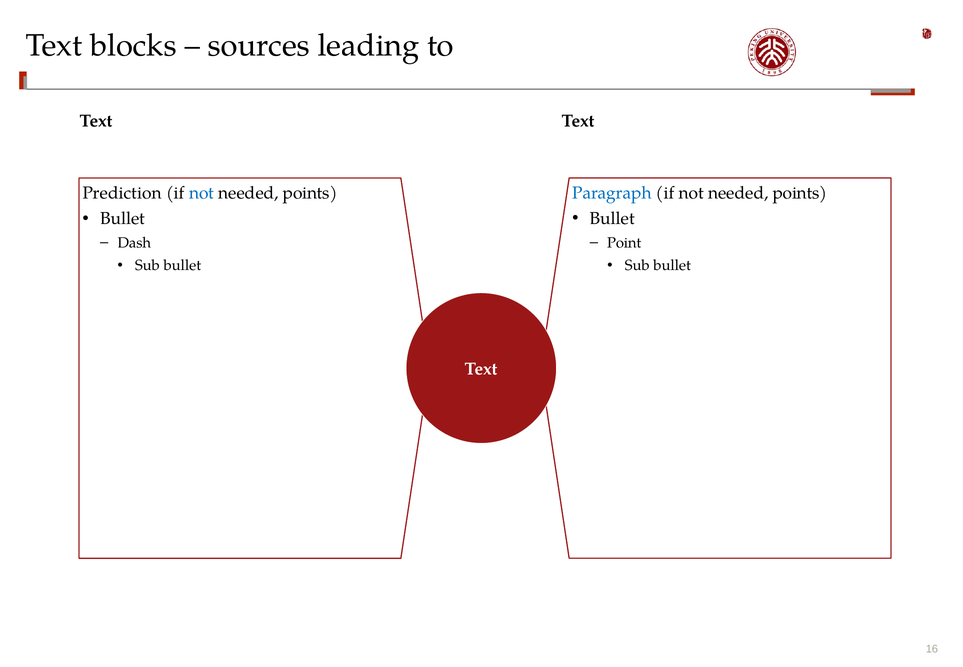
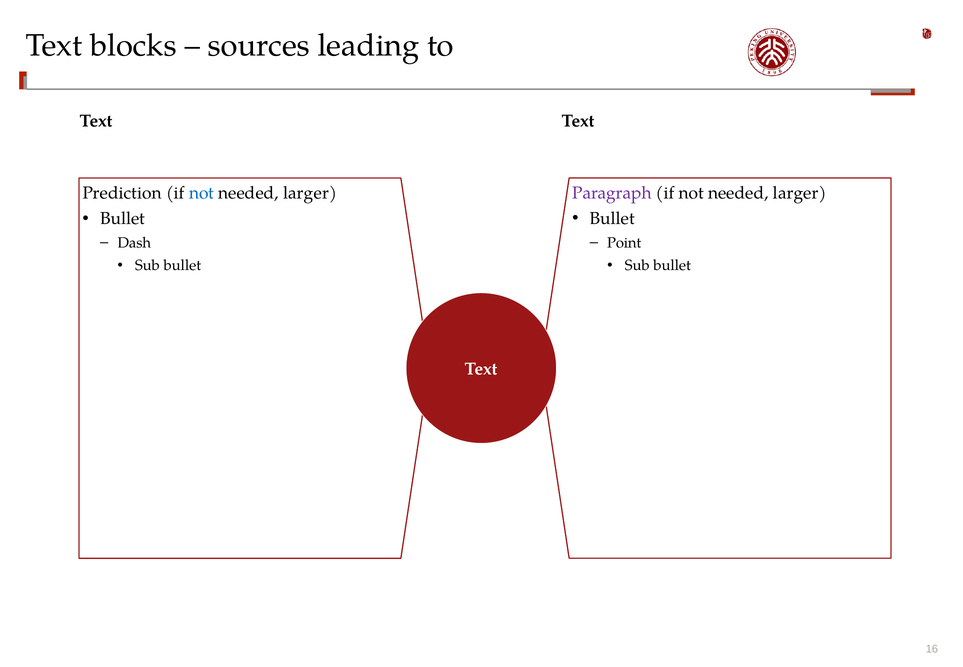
points: points -> larger (310, 193)
Paragraph colour: blue -> purple (612, 193)
points: points -> larger (800, 193)
